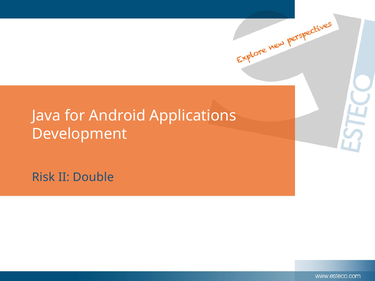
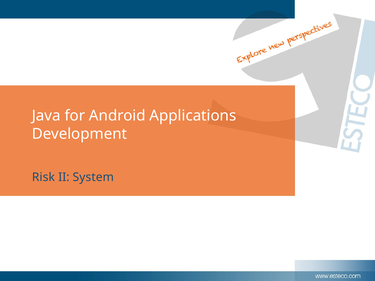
Double: Double -> System (93, 177)
